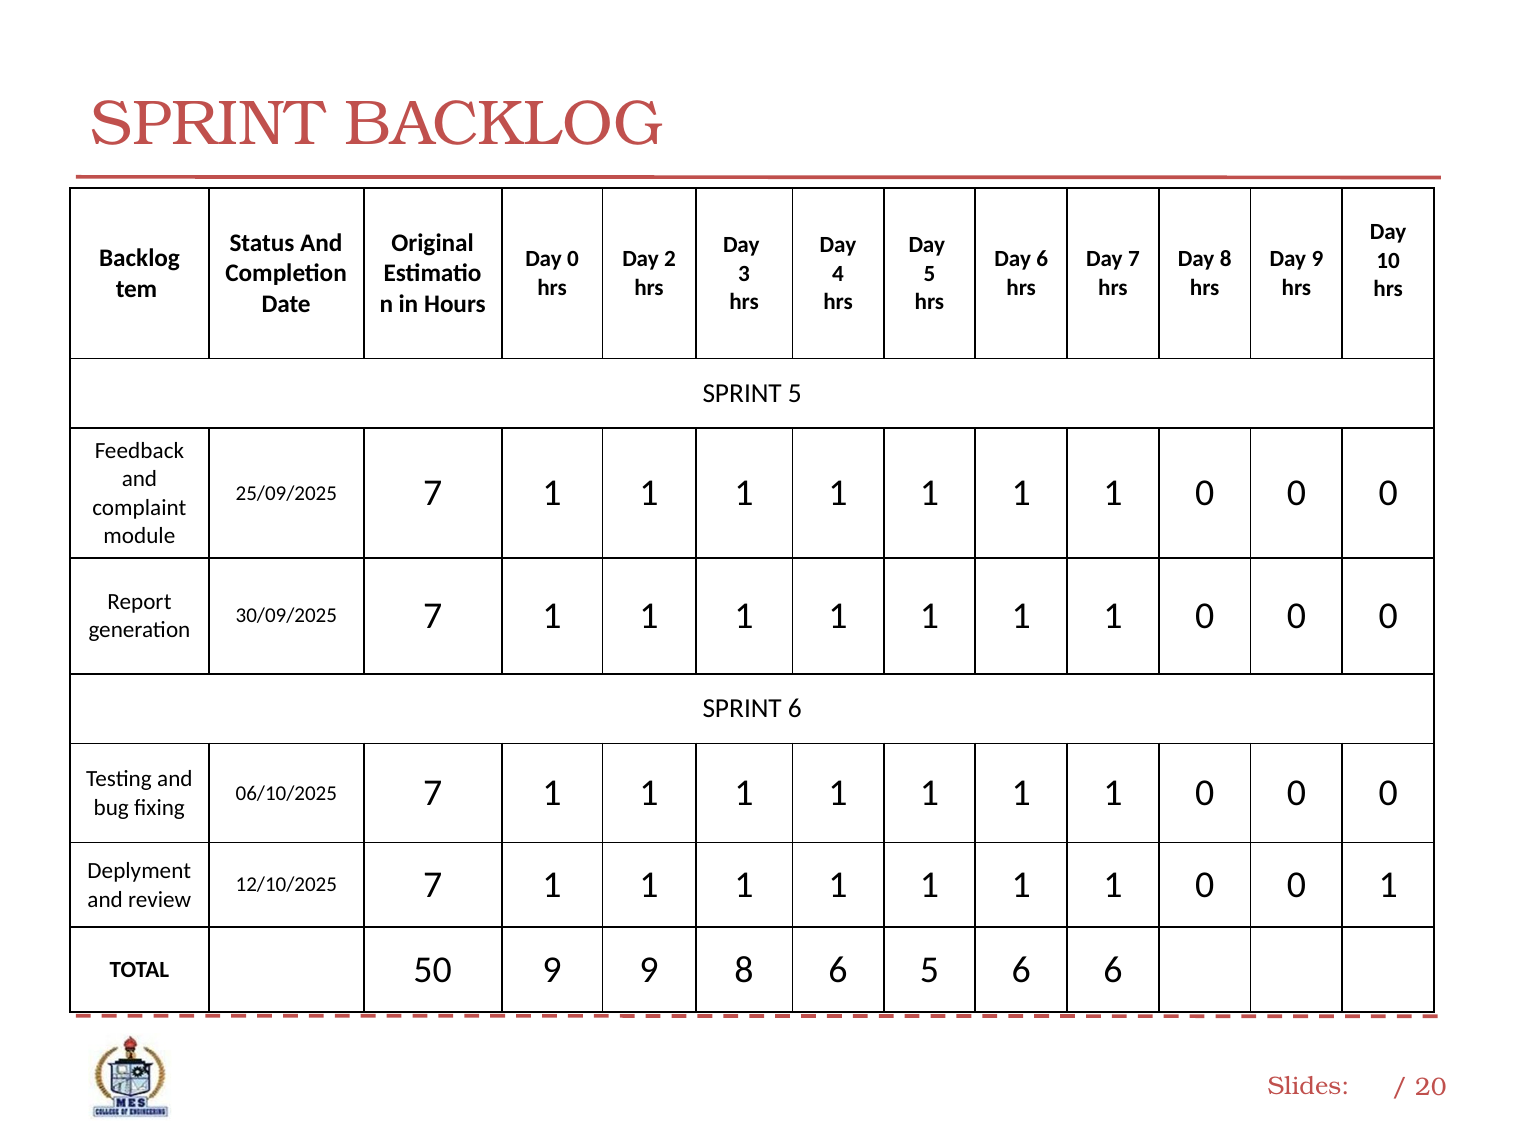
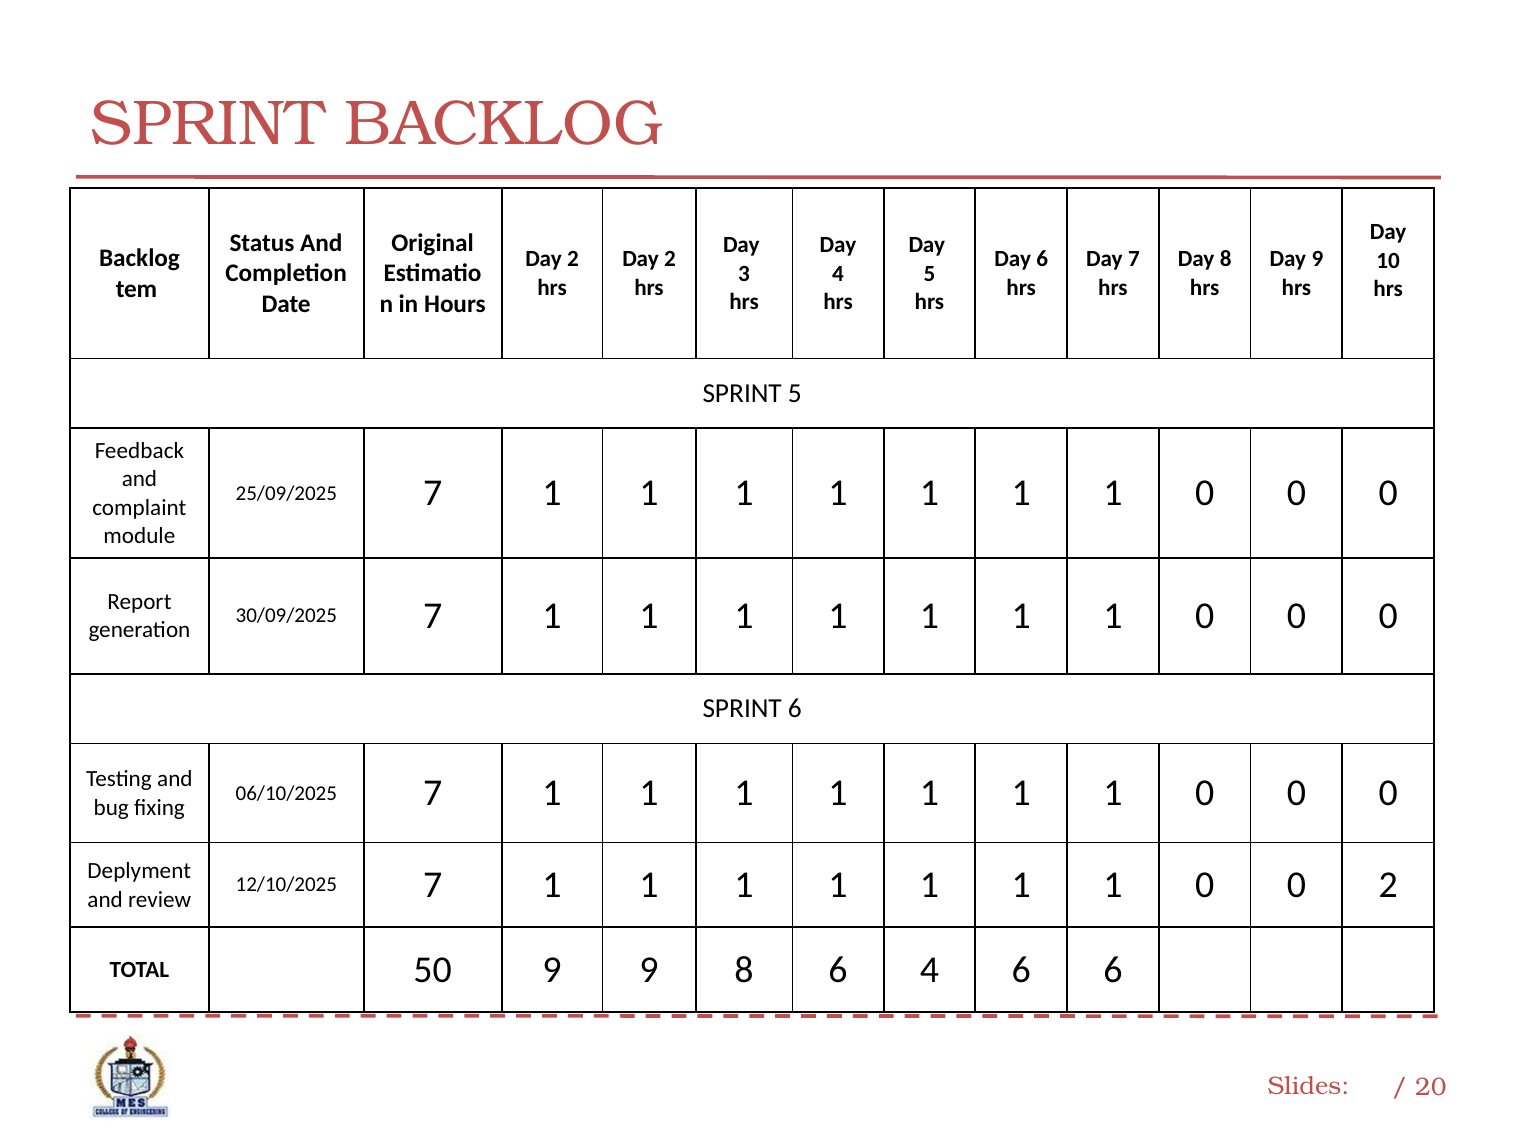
0: 0 -> 2 (573, 259)
0 1: 1 -> 2 (1388, 885)
6 5: 5 -> 4 (930, 970)
